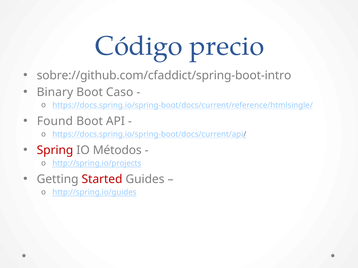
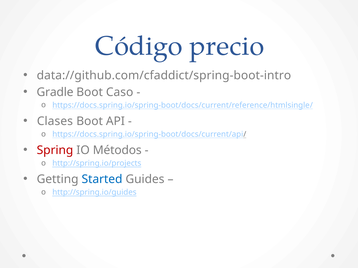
sobre://github.com/cfaddict/spring-boot-intro: sobre://github.com/cfaddict/spring-boot-intro -> data://github.com/cfaddict/spring-boot-intro (164, 76)
Binary: Binary -> Gradle (55, 92)
Found: Found -> Clases (55, 121)
Started colour: red -> blue (102, 180)
